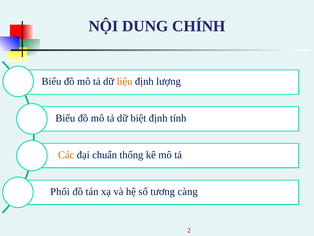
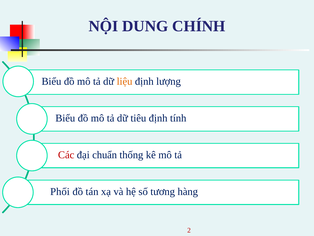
biệt: biệt -> tiêu (138, 118)
Các colour: orange -> red (66, 155)
càng: càng -> hàng (188, 191)
